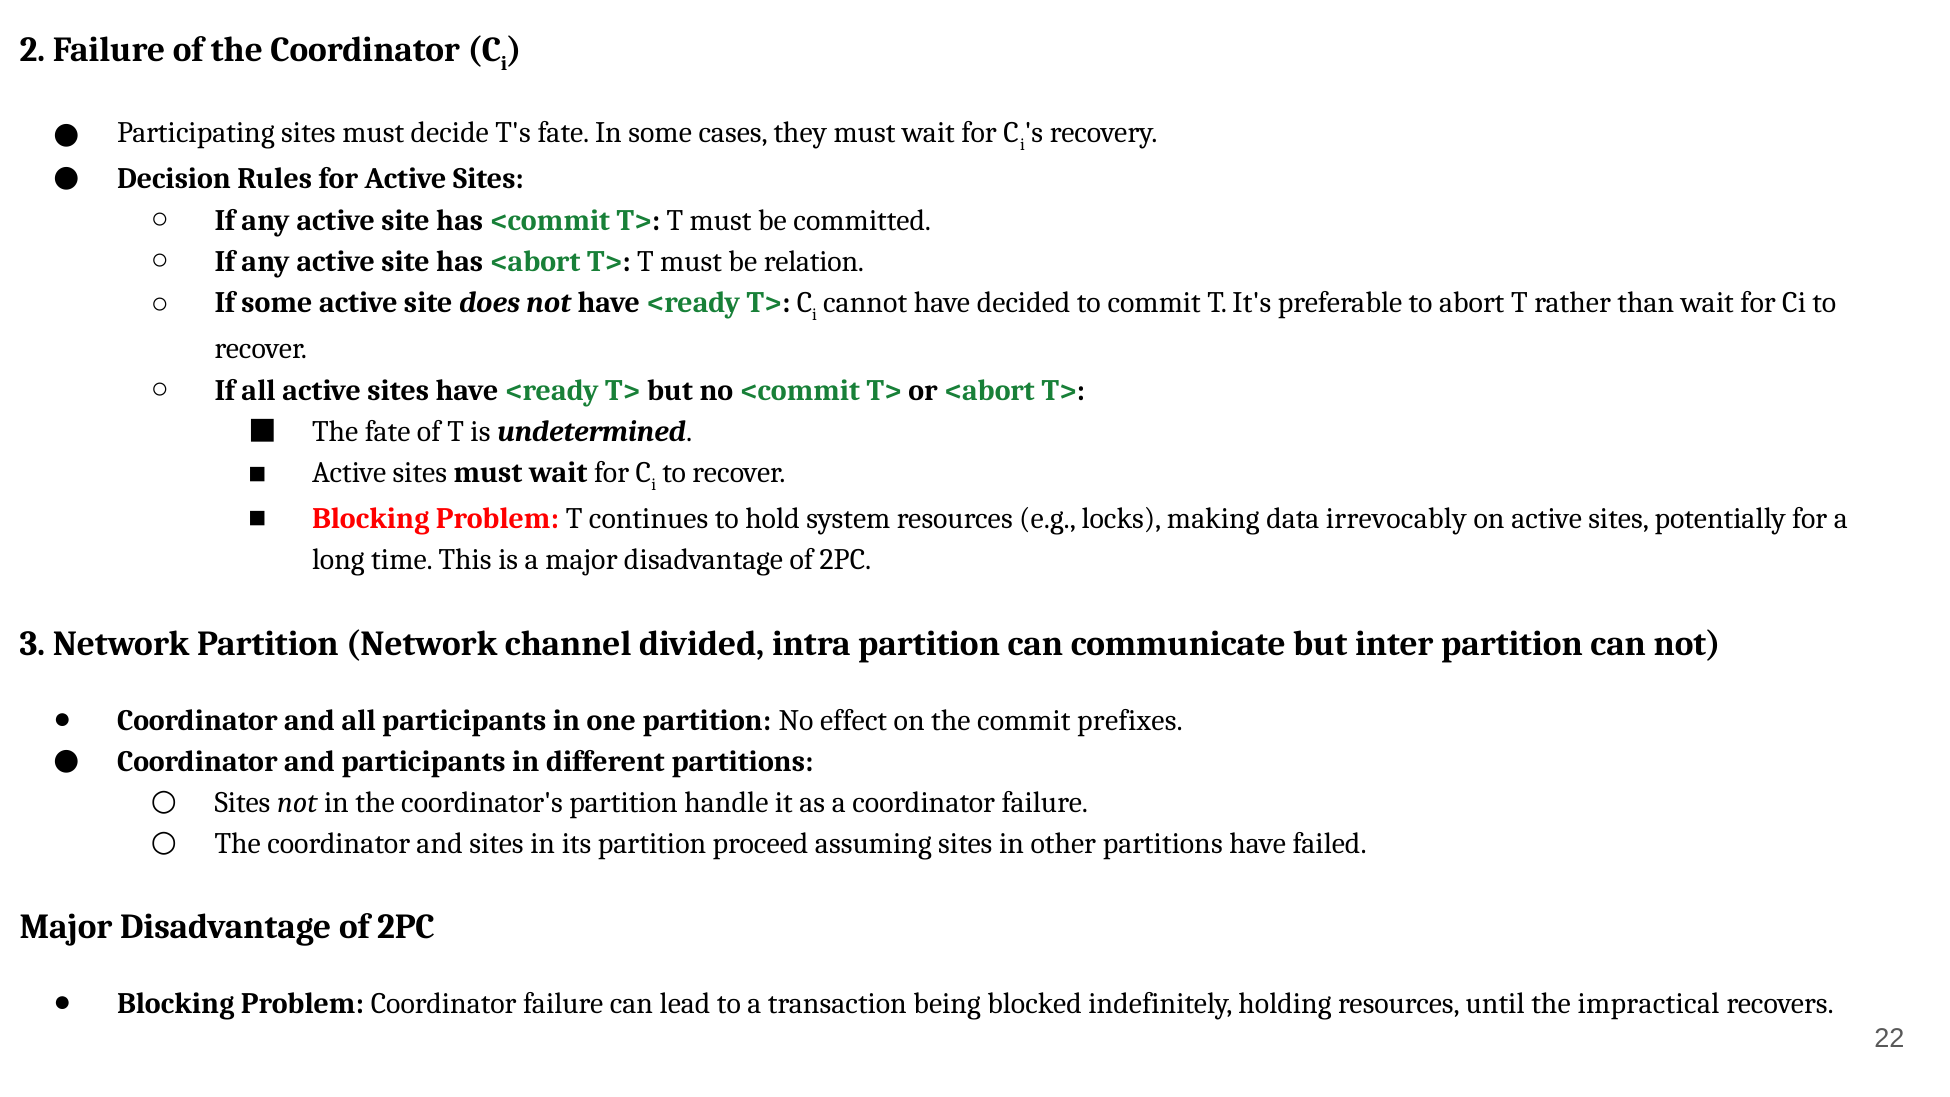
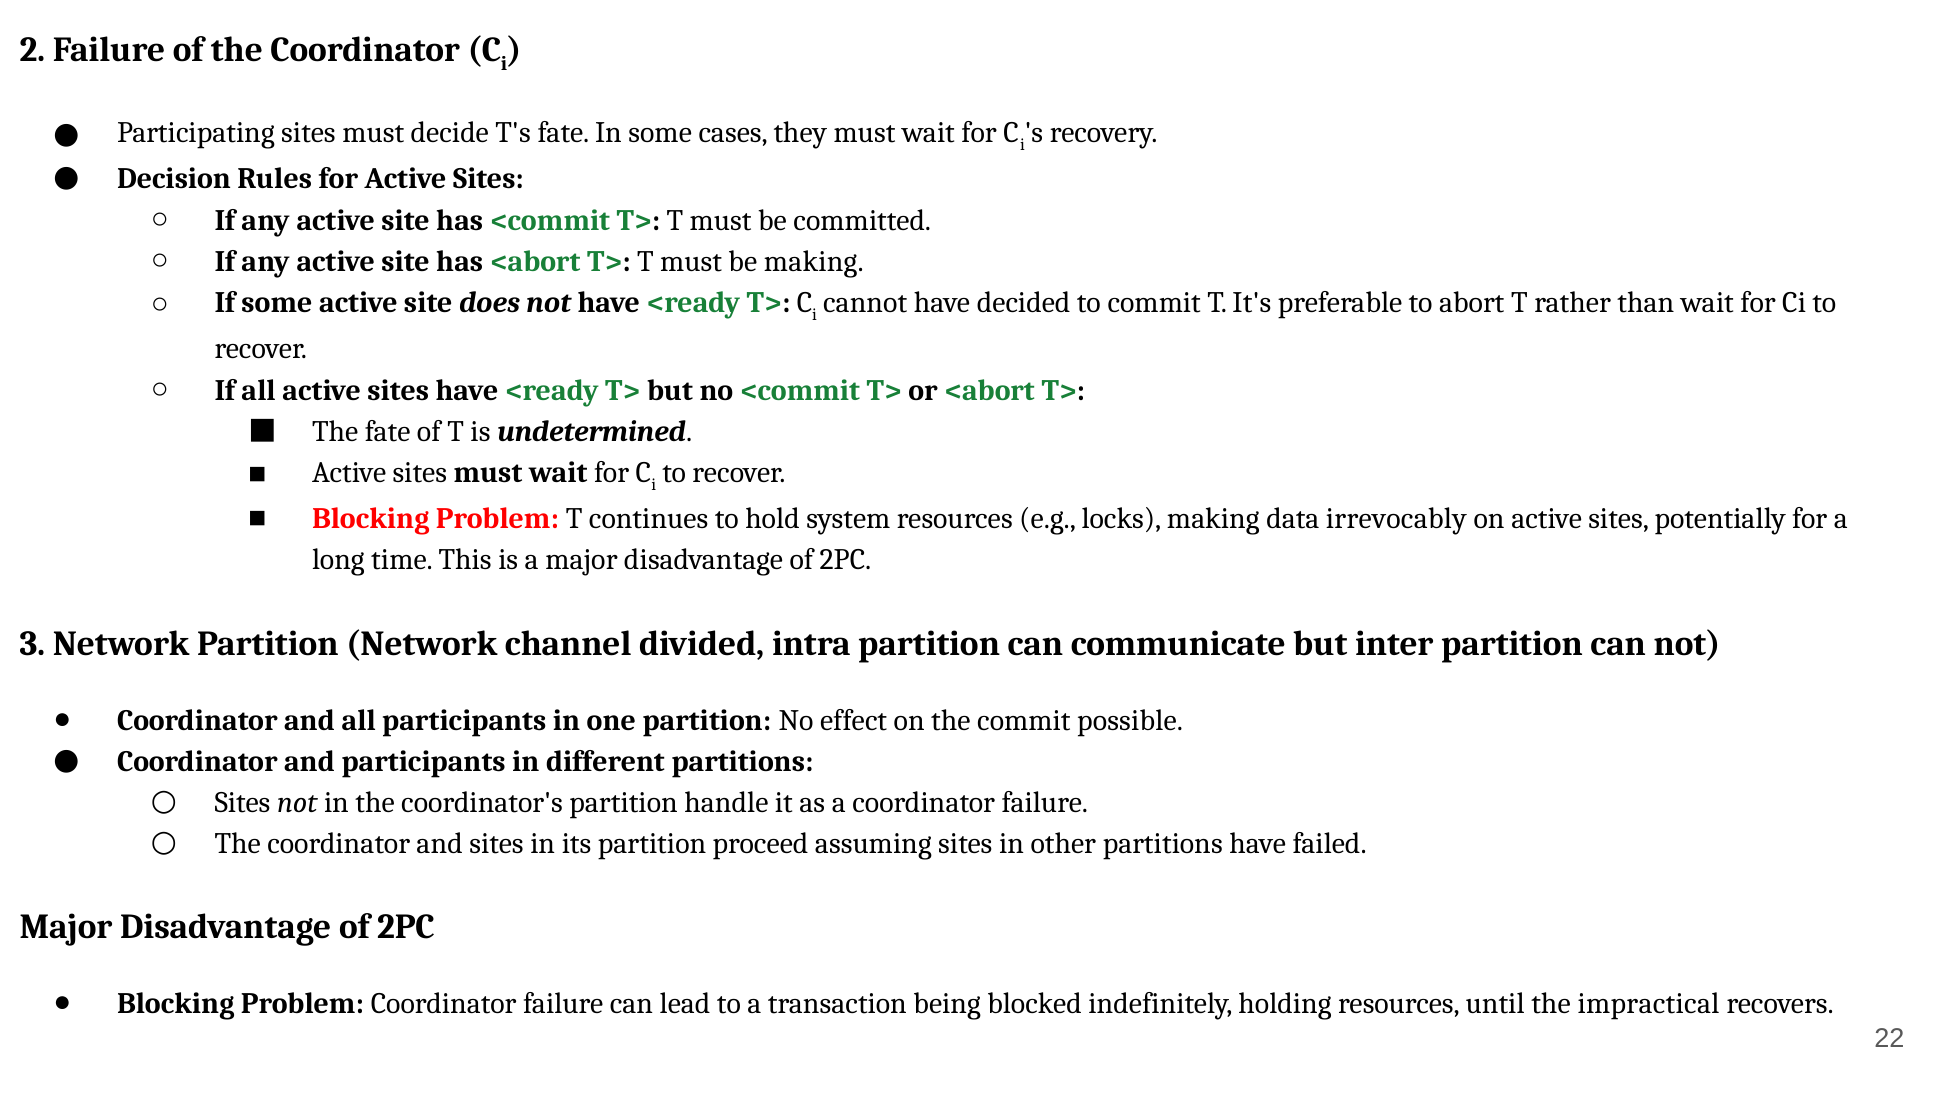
be relation: relation -> making (814, 261)
prefixes: prefixes -> possible (1130, 720)
